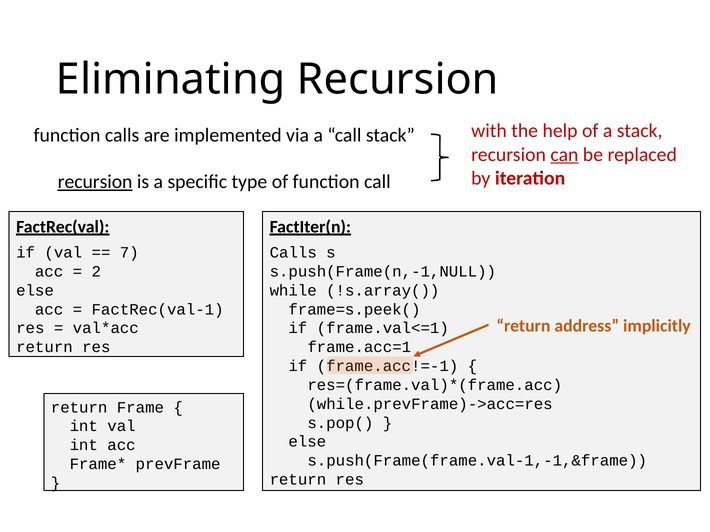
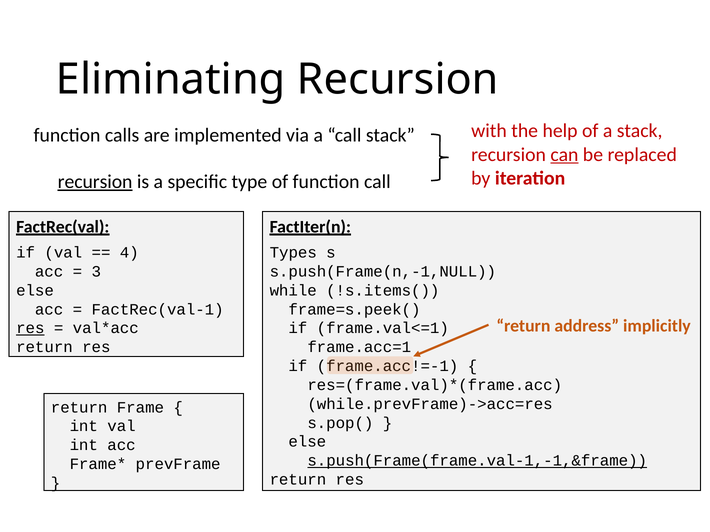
7: 7 -> 4 (129, 253)
Calls: Calls -> Types (293, 253)
2: 2 -> 3 (96, 272)
!s.array(: !s.array( -> !s.items( (383, 291)
res underline: none -> present (30, 329)
s.push(Frame(frame.val-1,-1,&frame underline: none -> present (477, 461)
